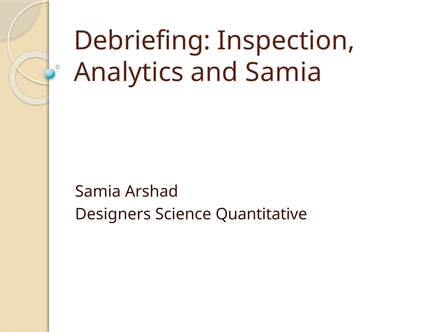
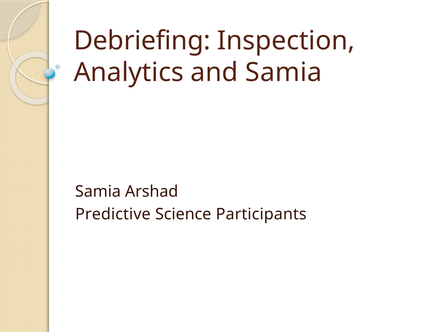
Designers: Designers -> Predictive (113, 214)
Quantitative: Quantitative -> Participants (261, 214)
